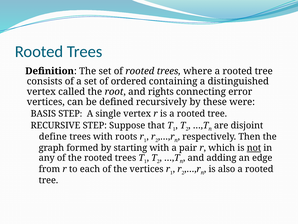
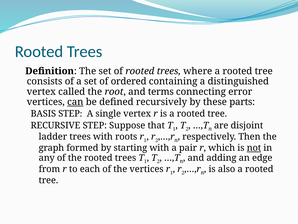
rights: rights -> terms (161, 91)
can underline: none -> present (75, 102)
were: were -> parts (242, 102)
define: define -> ladder (53, 136)
